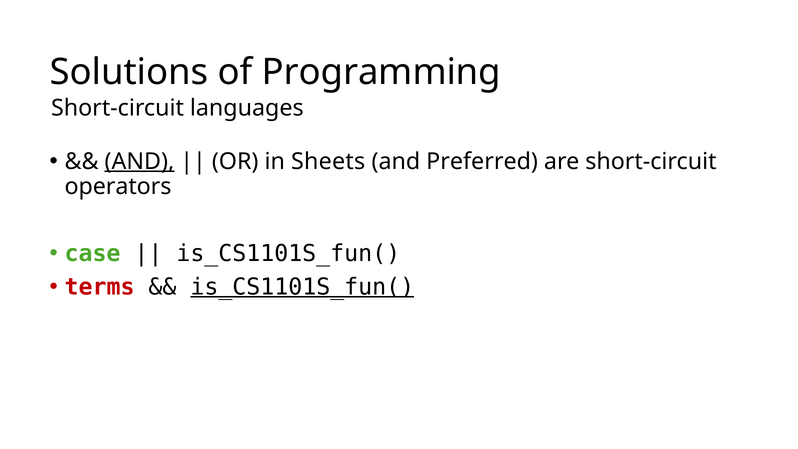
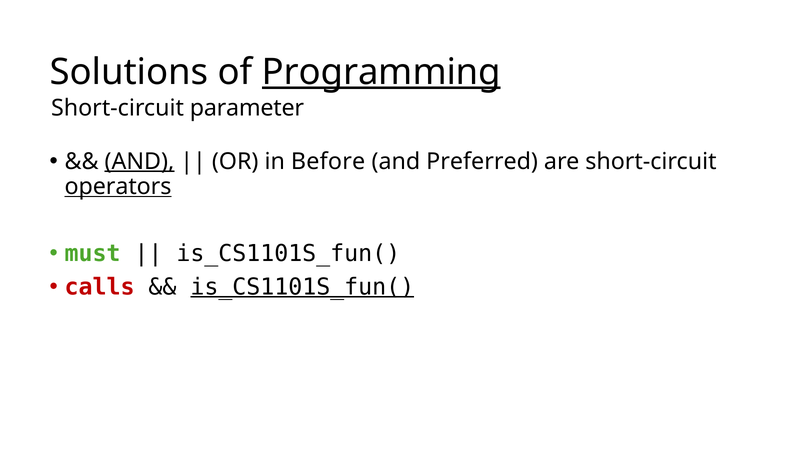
Programming underline: none -> present (381, 72)
languages: languages -> parameter (247, 108)
Sheets: Sheets -> Before (328, 161)
operators underline: none -> present (118, 186)
case: case -> must (93, 253)
terms: terms -> calls (100, 287)
